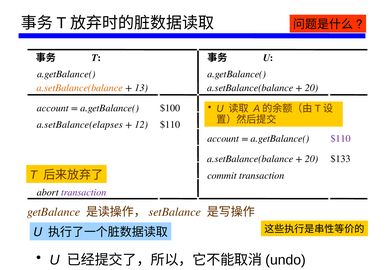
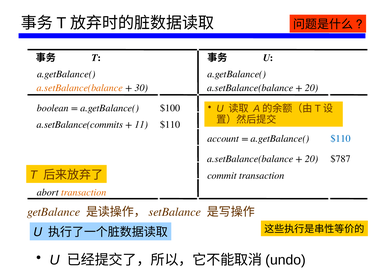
13: 13 -> 30 (141, 87)
account: account -> boolean (53, 108)
a.setBalance(elapses: a.setBalance(elapses -> a.setBalance(commits (80, 124)
12: 12 -> 11 (141, 124)
$110 colour: purple -> blue (341, 138)
$133: $133 -> $787 (341, 158)
transaction colour: purple -> orange (84, 192)
